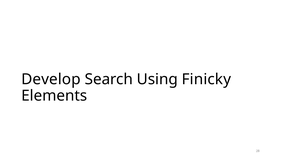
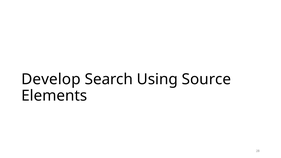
Finicky: Finicky -> Source (206, 79)
